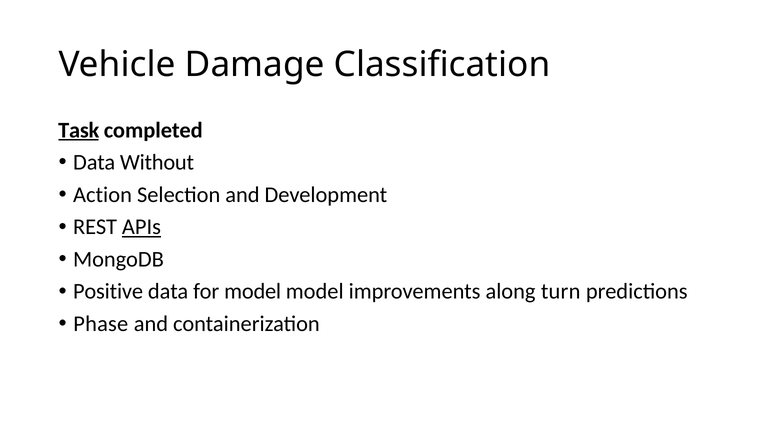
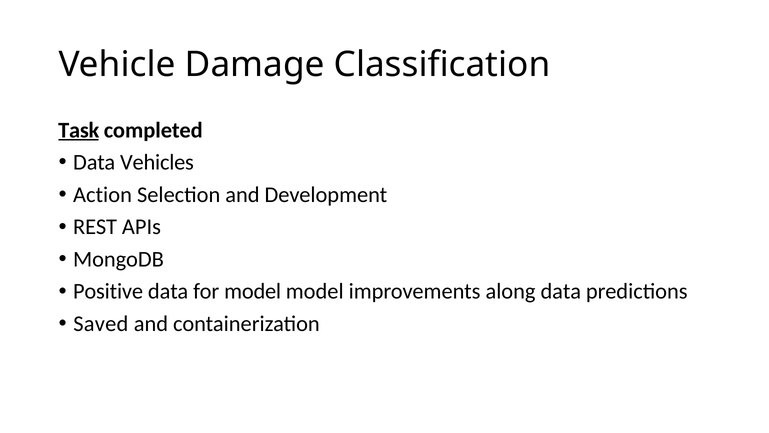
Without: Without -> Vehicles (157, 162)
APIs underline: present -> none (141, 227)
along turn: turn -> data (561, 291)
Phase: Phase -> Saved (101, 323)
